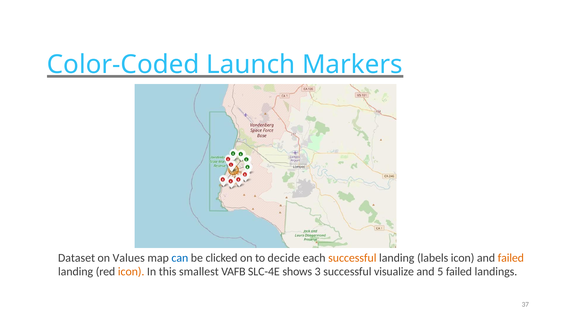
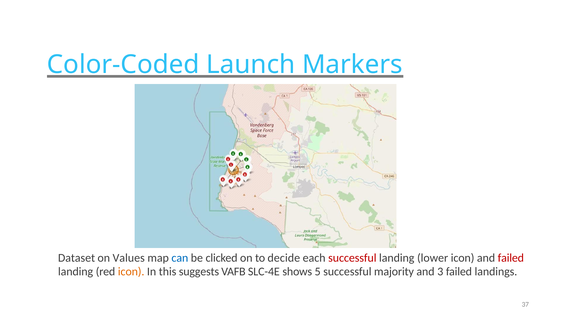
successful colour: orange -> red (352, 258)
labels: labels -> lower (433, 258)
failed colour: orange -> red (511, 258)
smallest: smallest -> suggests (199, 271)
3: 3 -> 5 (318, 271)
visualize: visualize -> majority (394, 271)
5: 5 -> 3 (440, 271)
